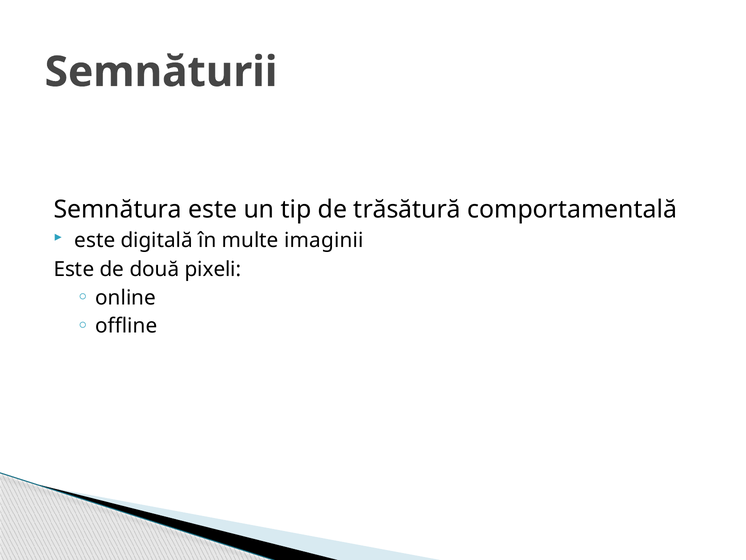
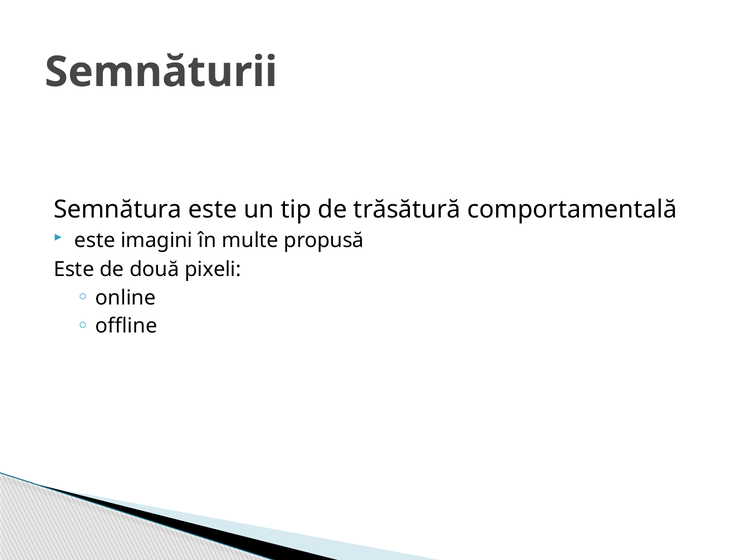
digitală: digitală -> imagini (157, 240)
imaginii: imaginii -> propusă (324, 240)
